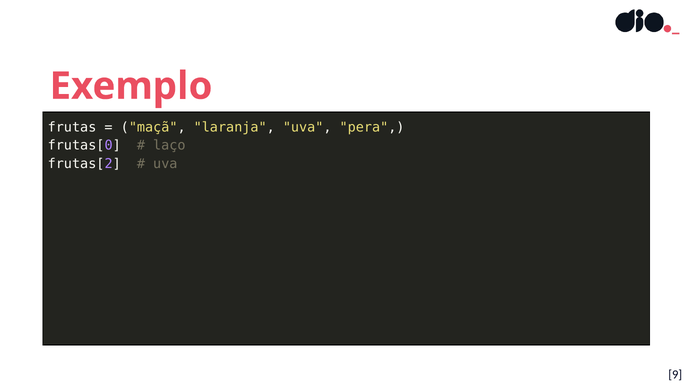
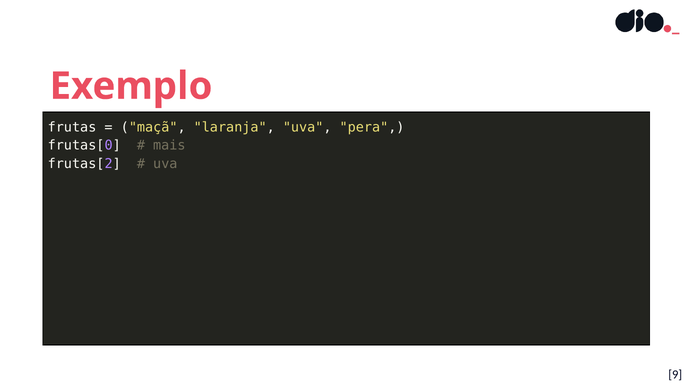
laço: laço -> mais (169, 146)
